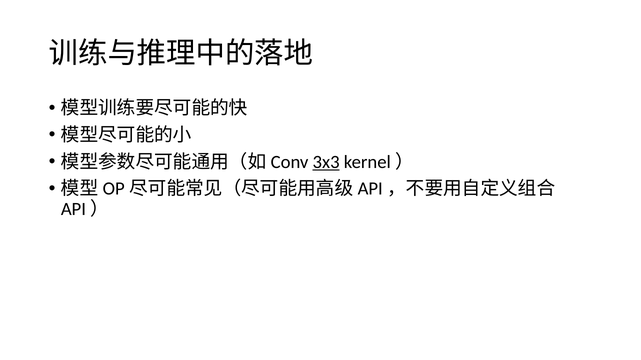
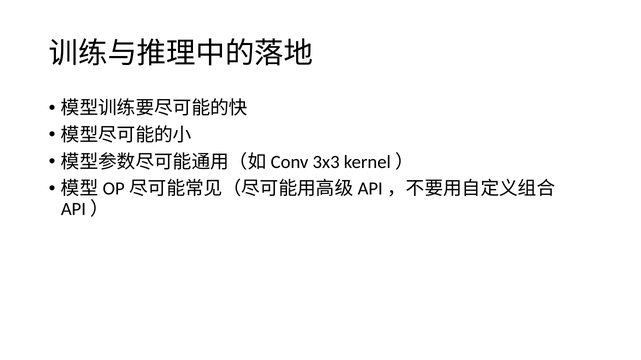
3x3 underline: present -> none (326, 162)
